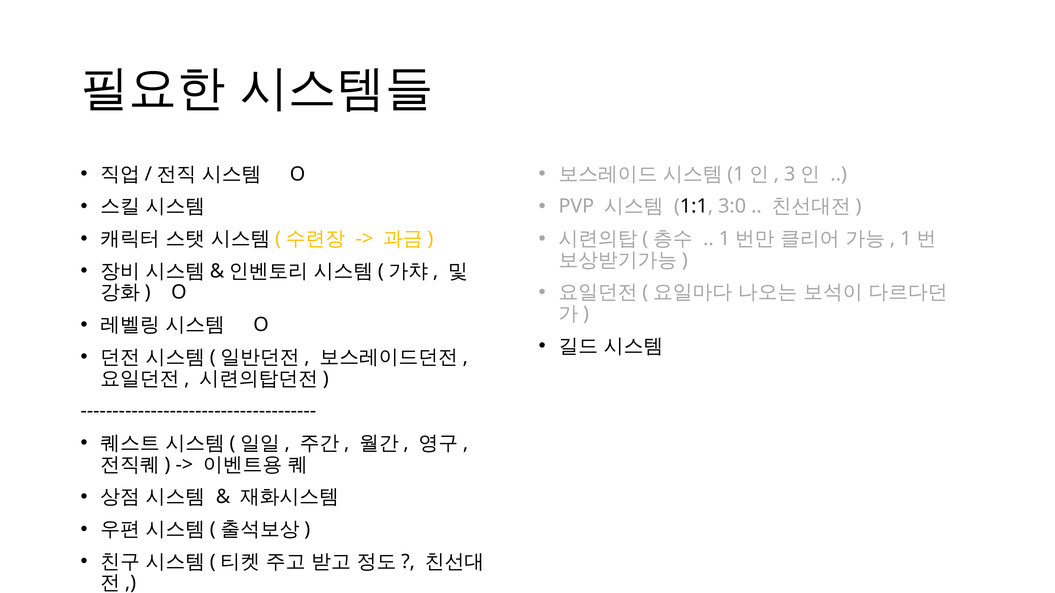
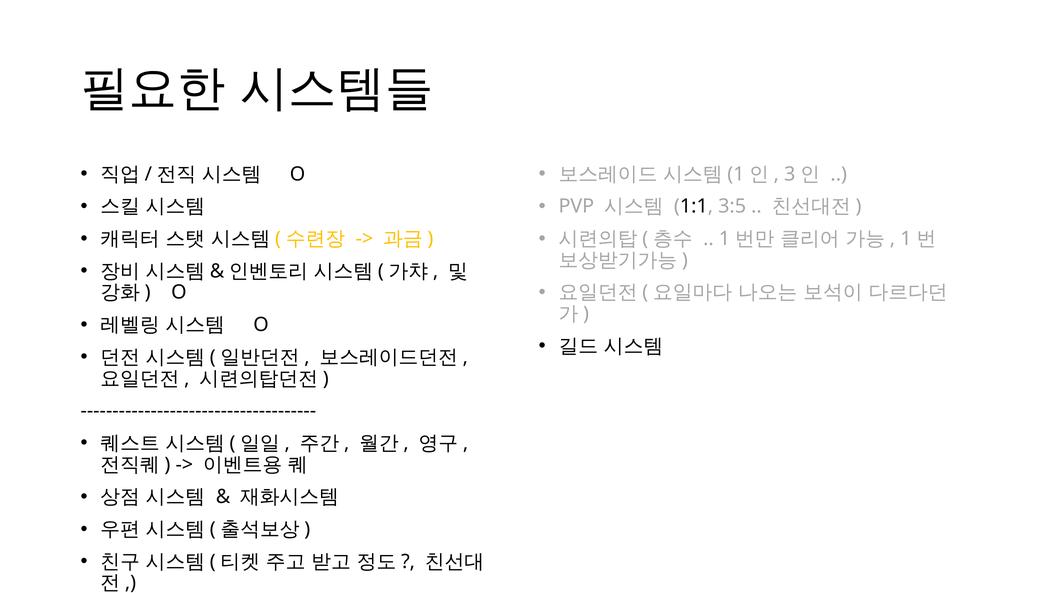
3:0: 3:0 -> 3:5 (732, 207)
